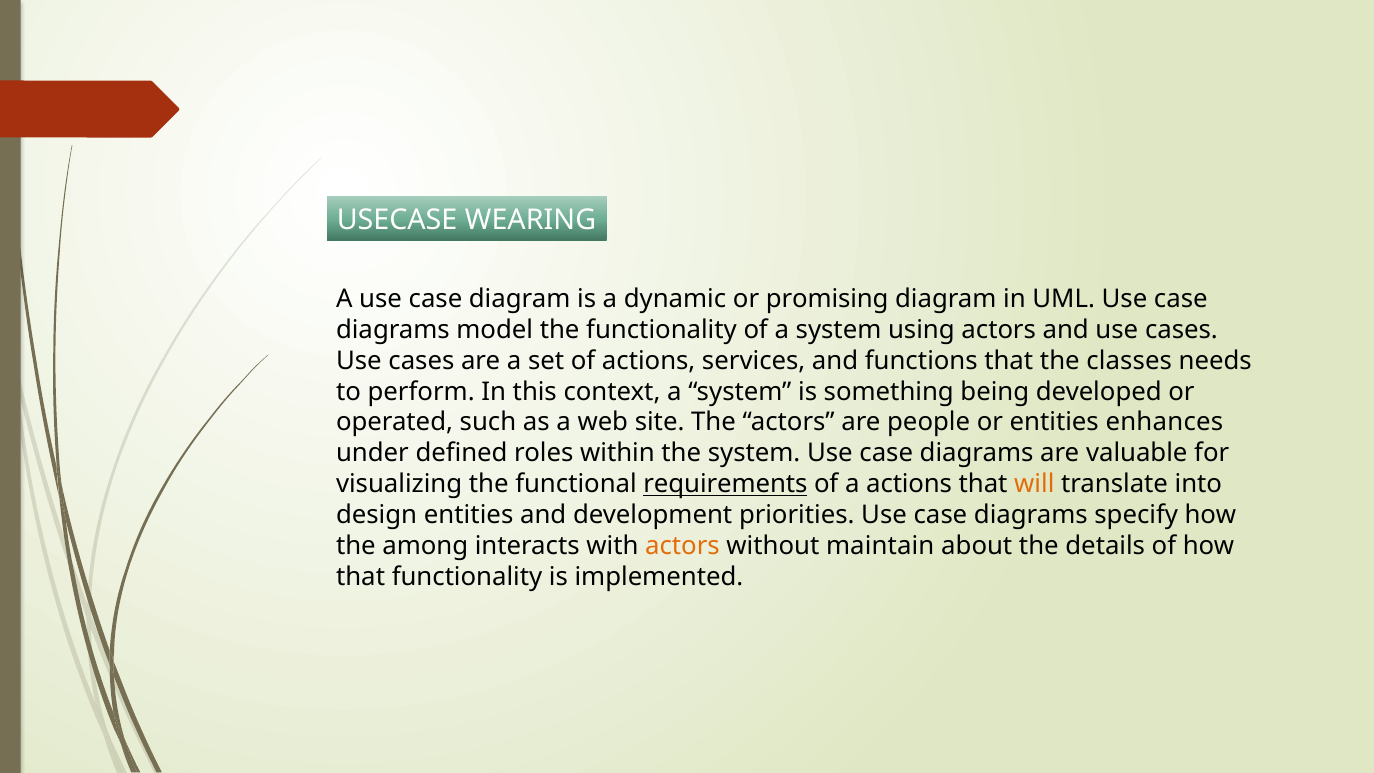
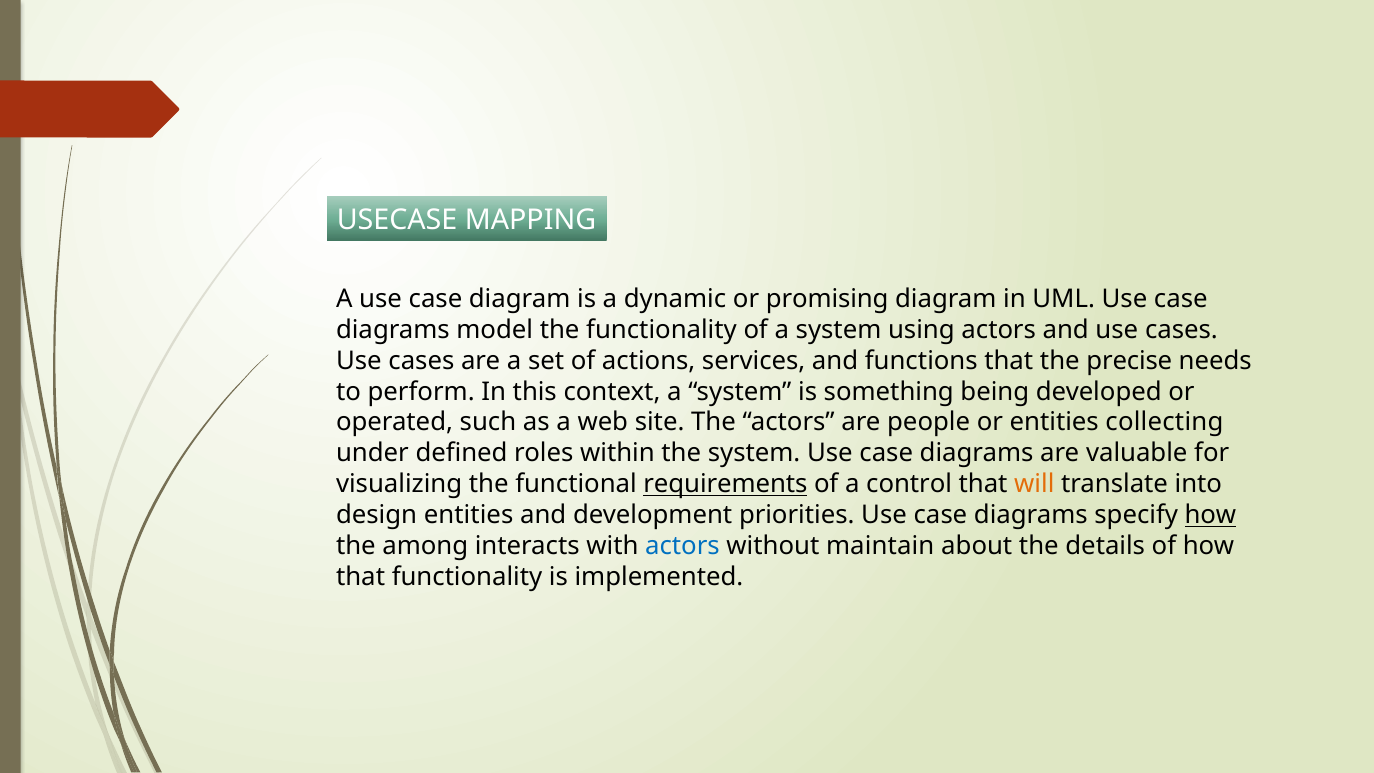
WEARING: WEARING -> MAPPING (530, 220)
classes: classes -> precise (1129, 361)
enhances: enhances -> collecting (1164, 422)
a actions: actions -> control (909, 484)
how underline: none -> present (1210, 515)
actors colour: orange -> blue (682, 546)
